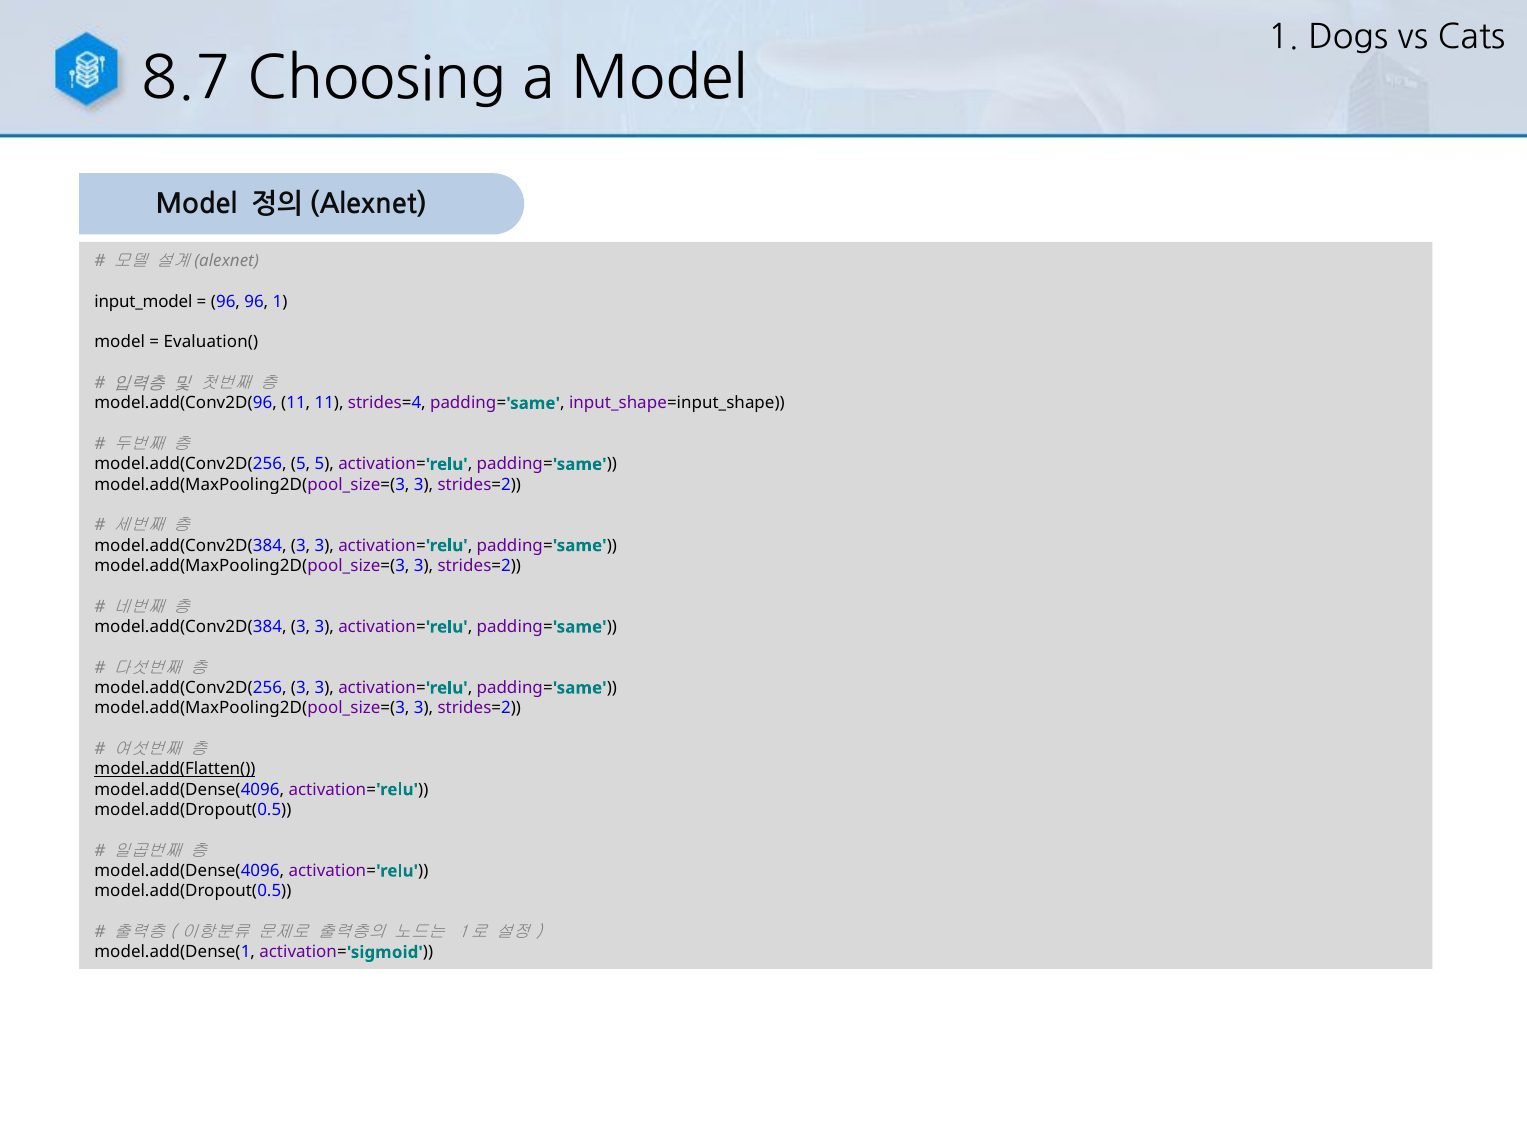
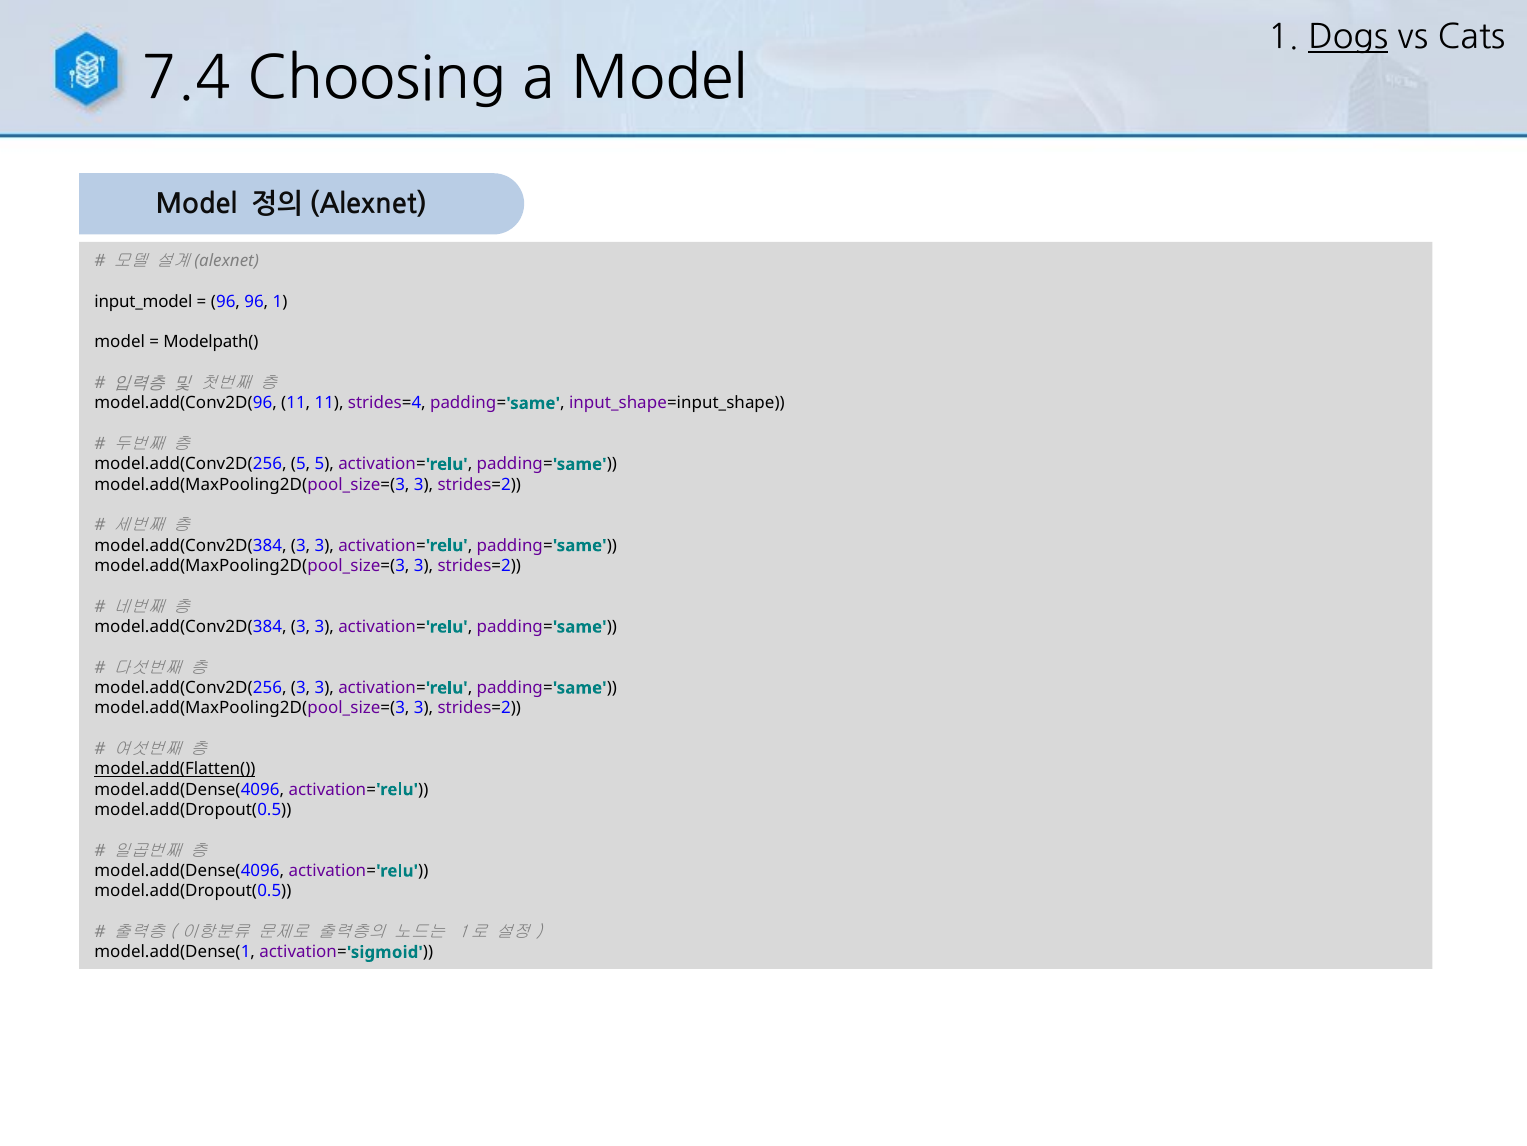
Dogs underline: none -> present (1348, 38)
8.7: 8.7 -> 7.4 (186, 79)
Evaluation(: Evaluation( -> Modelpath( (211, 342)
